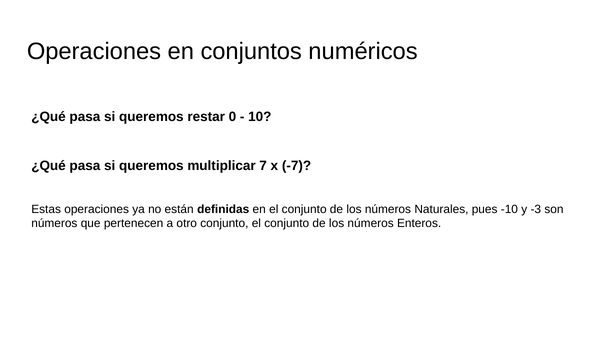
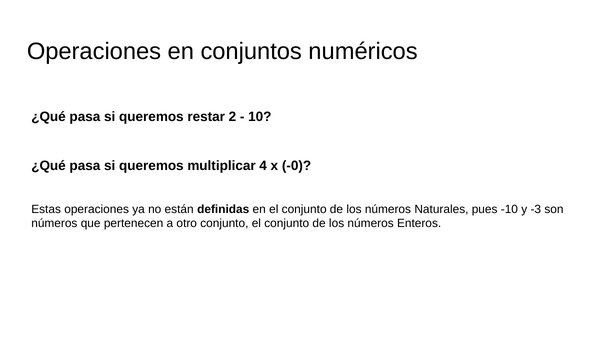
0: 0 -> 2 (232, 117)
7: 7 -> 4 (263, 166)
-7: -7 -> -0 (297, 166)
